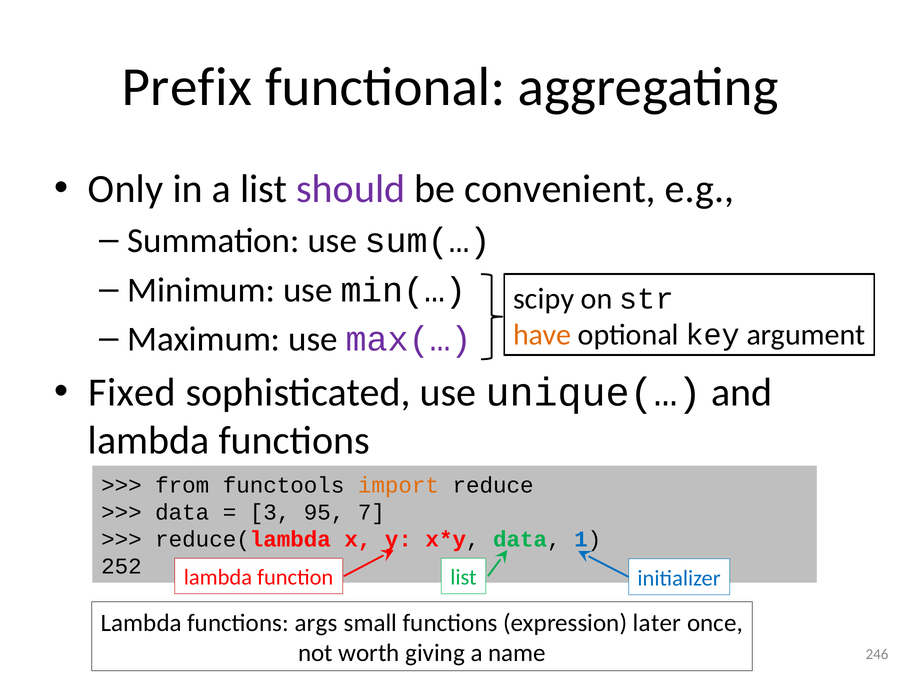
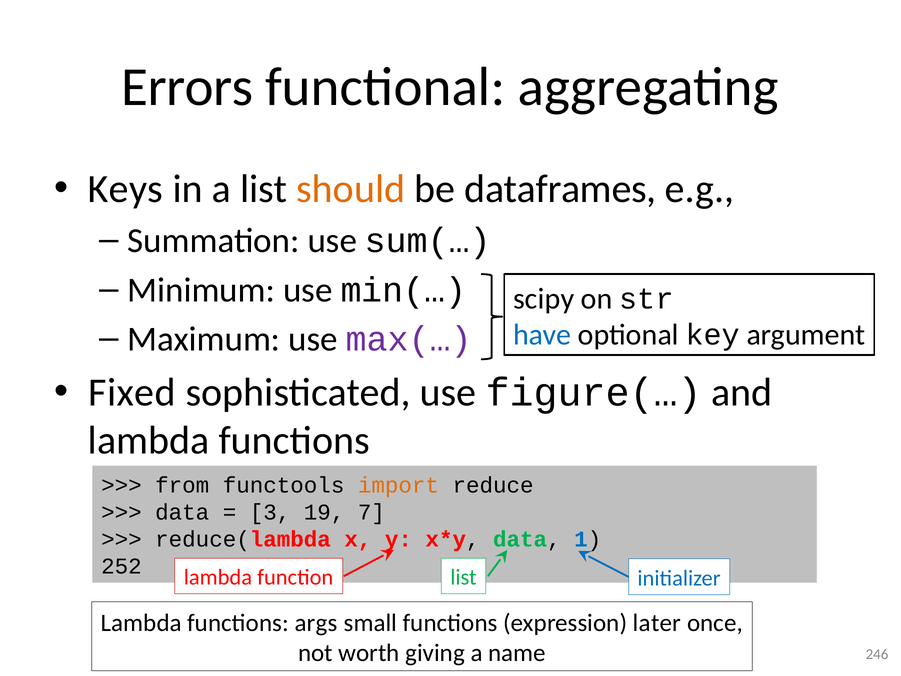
Prefix: Prefix -> Errors (187, 87)
Only: Only -> Keys (125, 189)
should colour: purple -> orange (351, 189)
convenient: convenient -> dataframes (560, 189)
have colour: orange -> blue (542, 335)
unique(…: unique(… -> figure(… (594, 392)
95: 95 -> 19 (324, 512)
